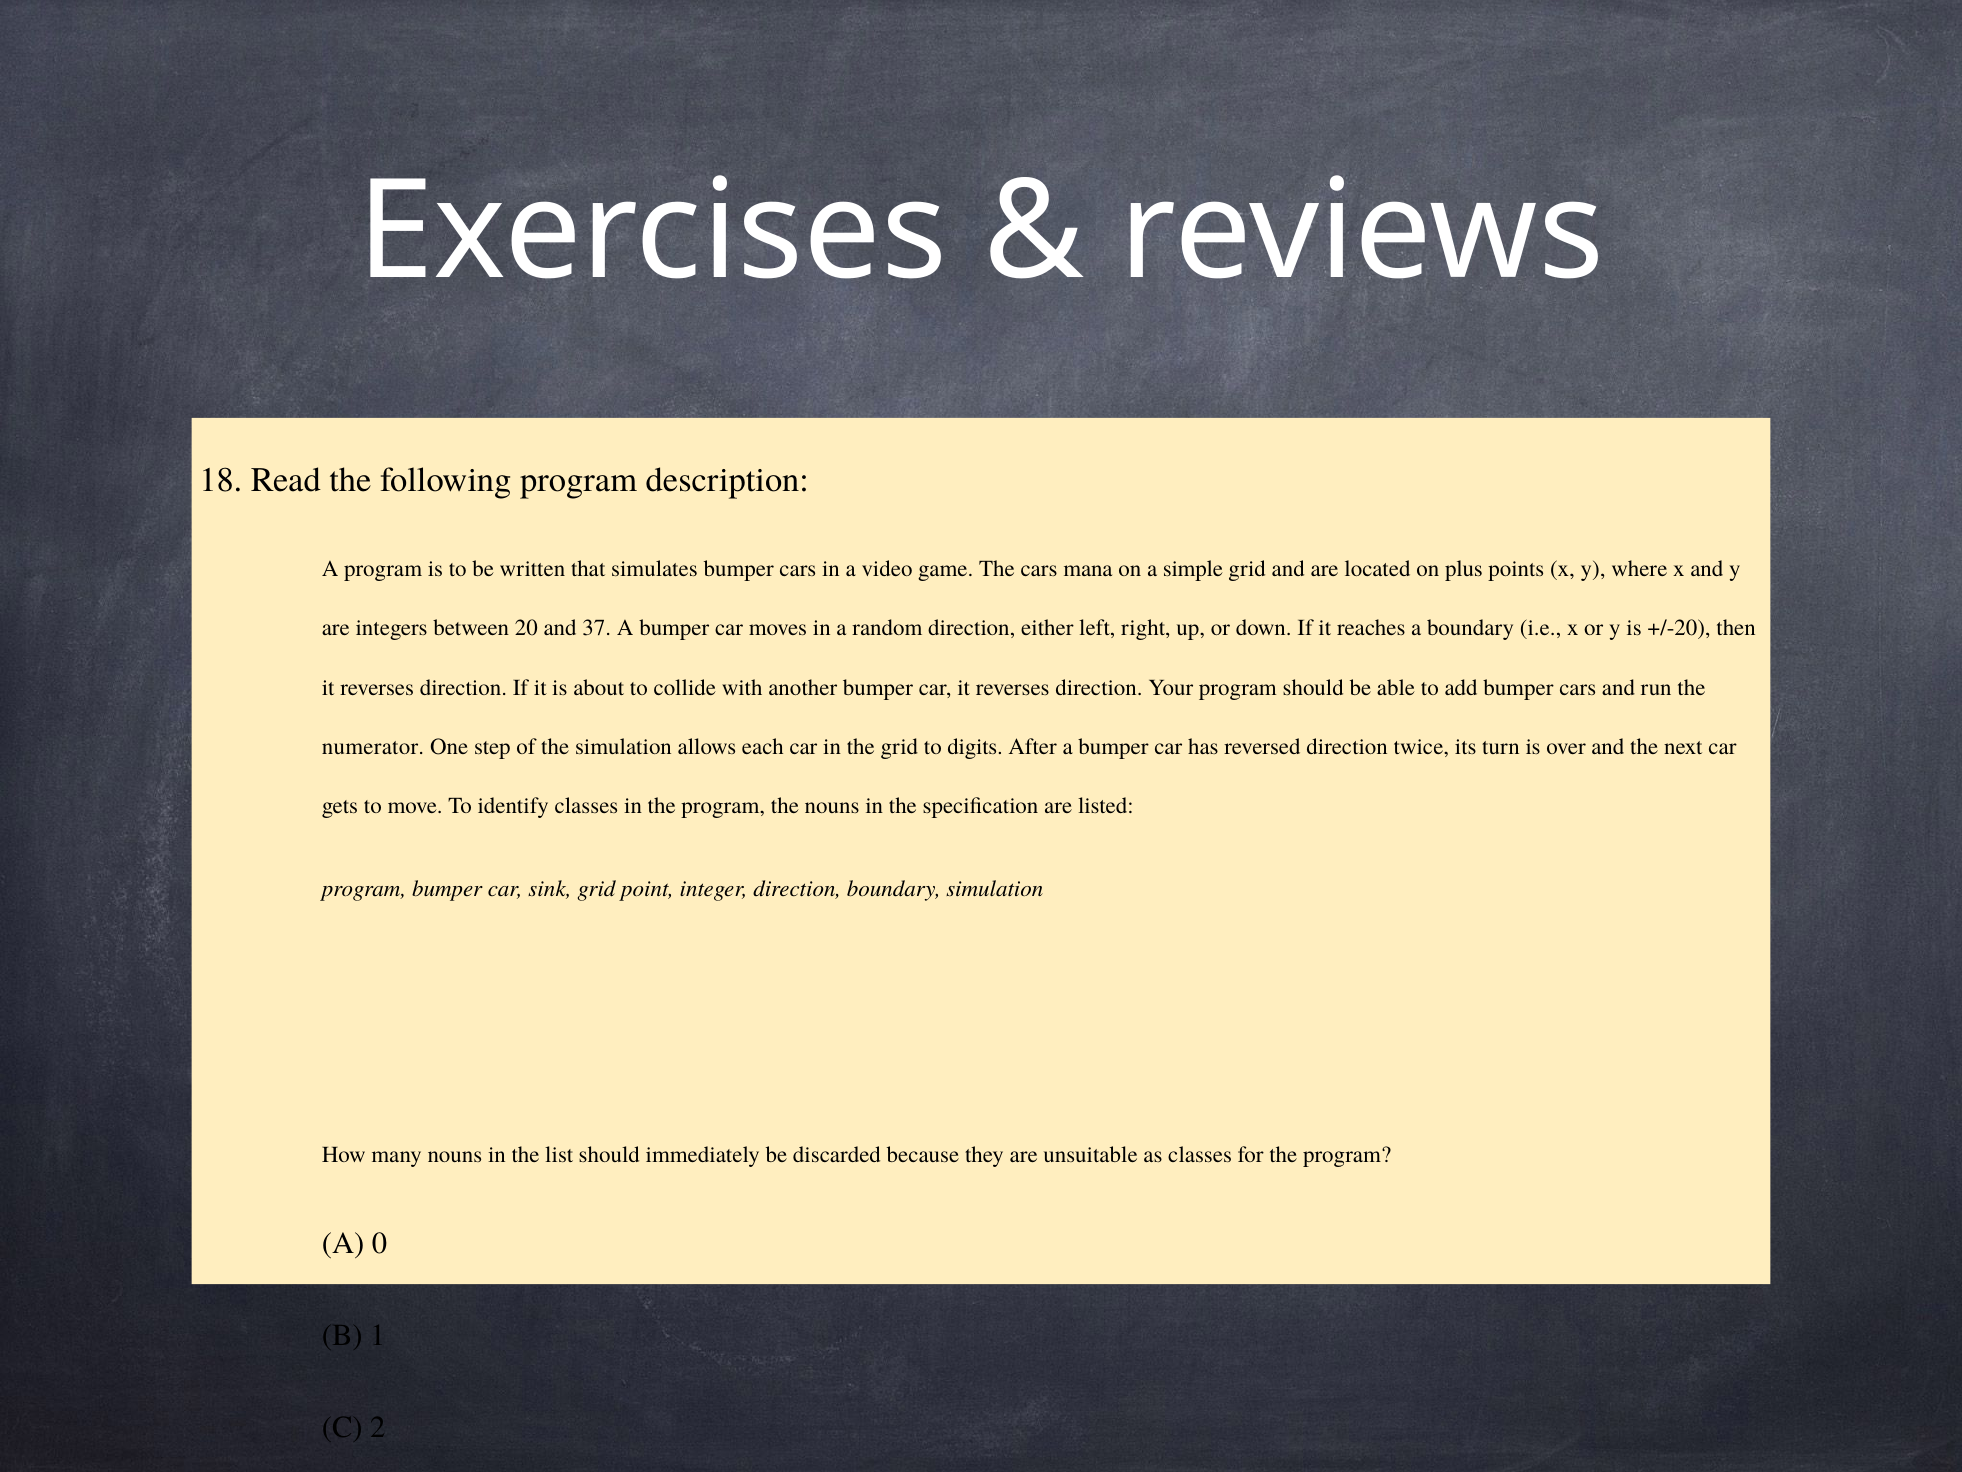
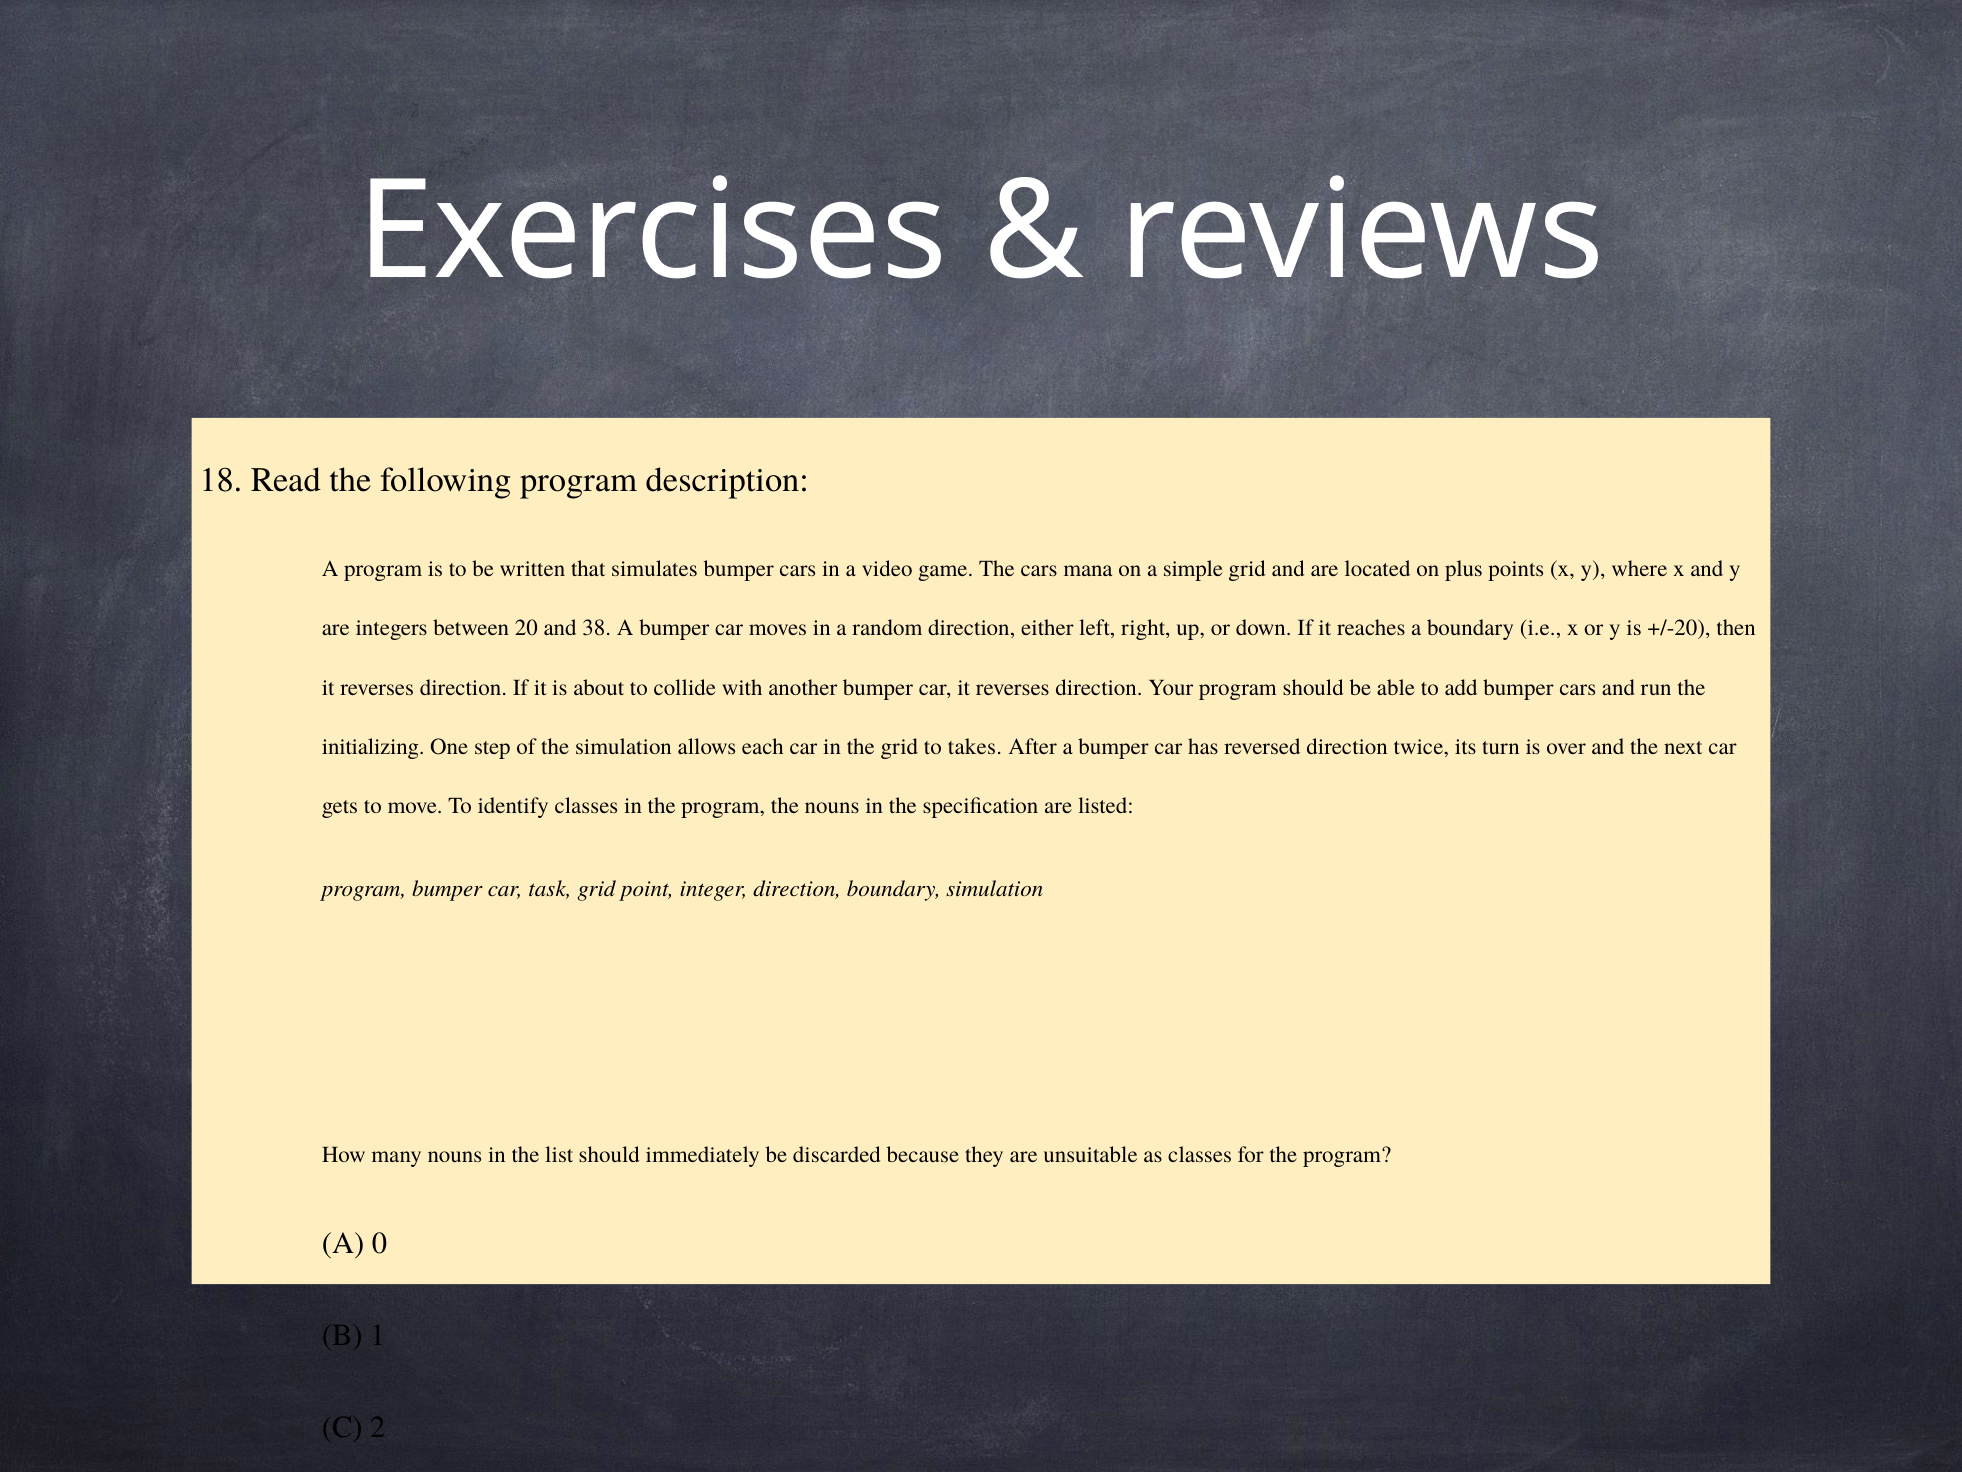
37: 37 -> 38 (597, 628)
numerator: numerator -> initializing (373, 747)
digits: digits -> takes (975, 747)
sink: sink -> task (550, 888)
